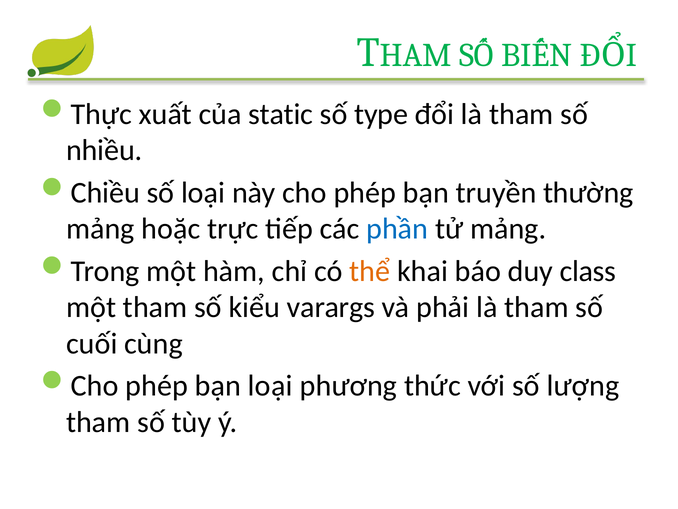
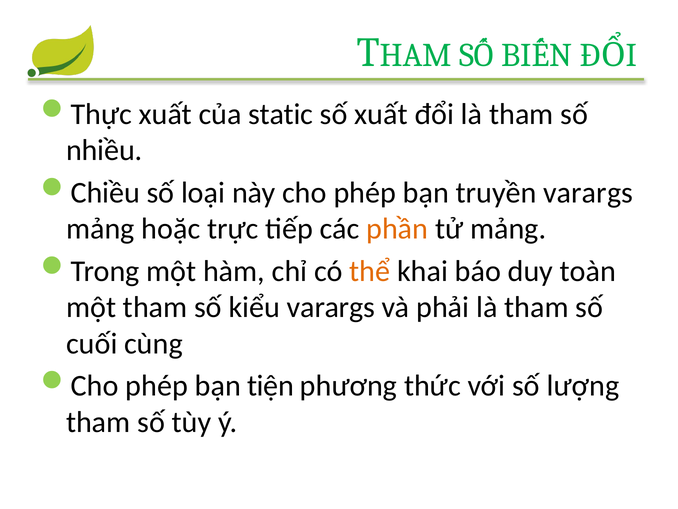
số type: type -> xuất (381, 114)
truyền thường: thường -> varargs (588, 192)
phần colour: blue -> orange (397, 229)
class: class -> toàn (588, 271)
bạn loại: loại -> tiện (270, 385)
